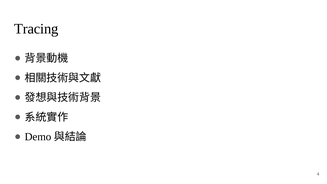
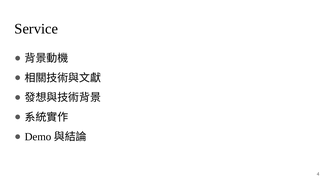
Tracing: Tracing -> Service (36, 29)
